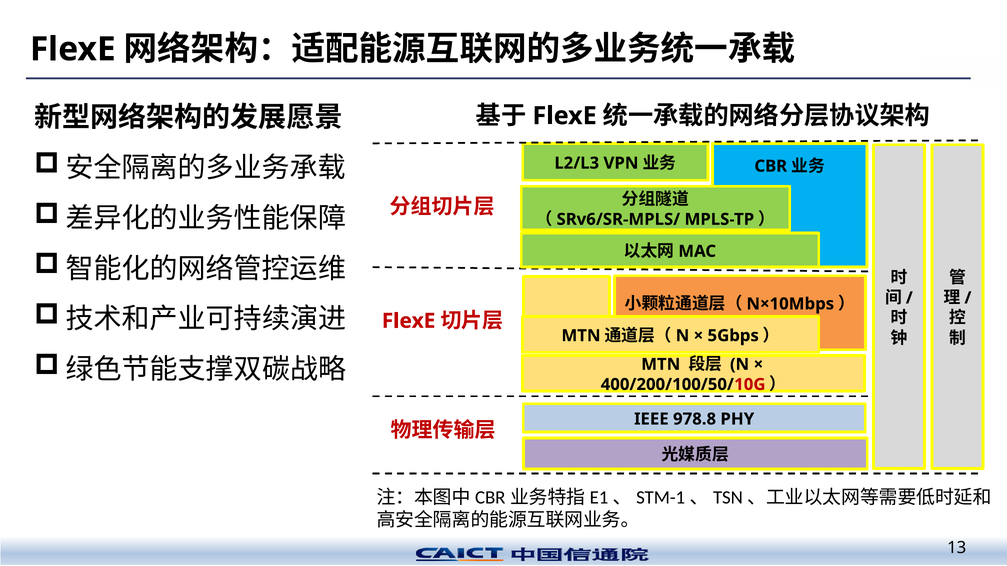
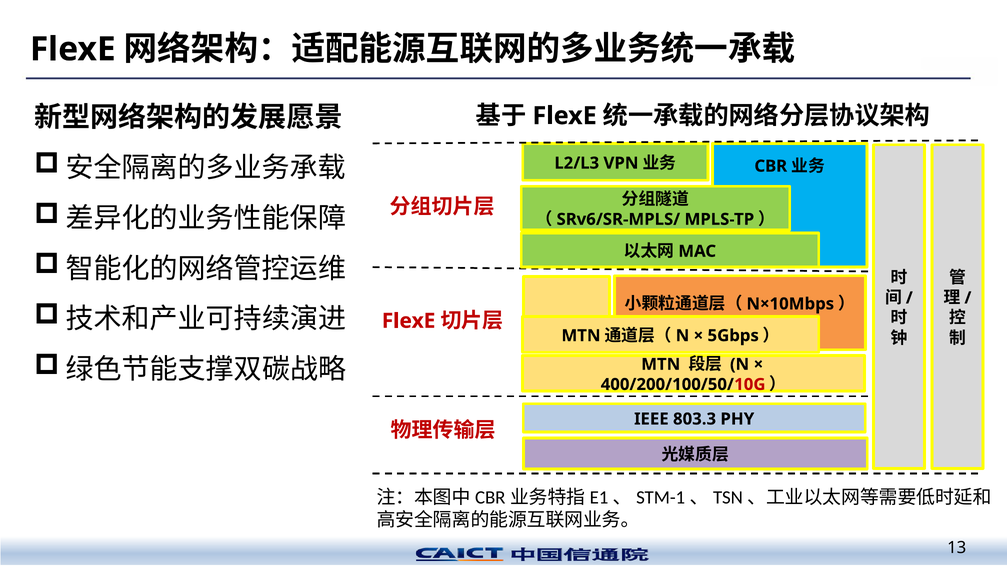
978.8: 978.8 -> 803.3 (695, 419)
